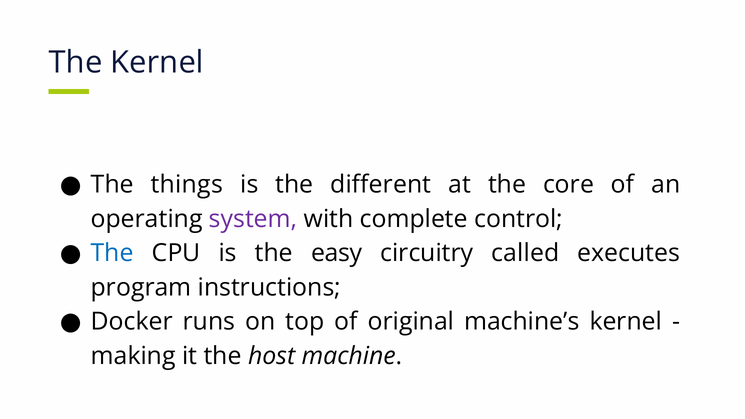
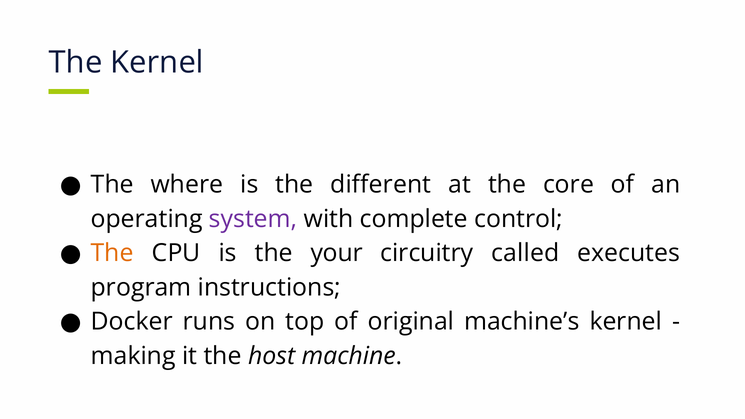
things: things -> where (187, 185)
The colour: blue -> orange (112, 253)
easy: easy -> your (337, 253)
